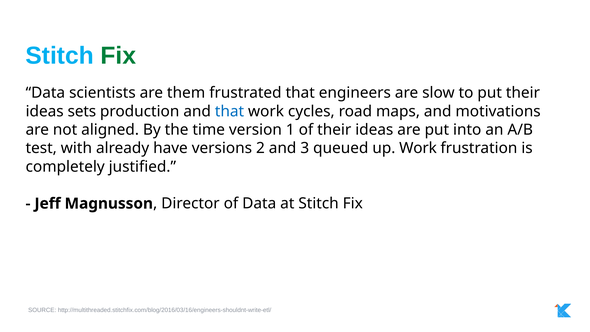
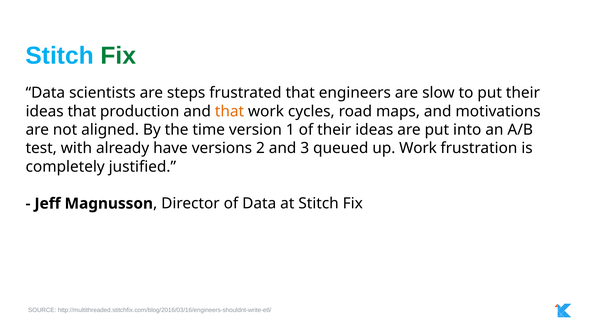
them: them -> steps (186, 93)
ideas sets: sets -> that (82, 111)
that colour: blue -> orange (230, 111)
